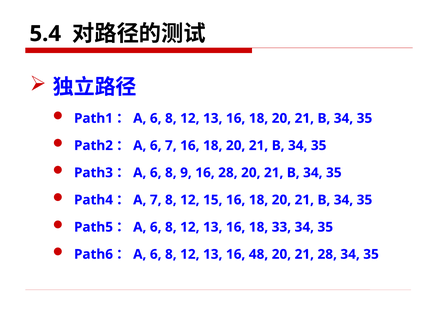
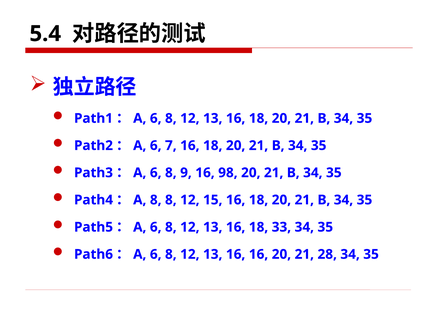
16 28: 28 -> 98 (228, 173)
7: 7 -> 8 (156, 200)
16 48: 48 -> 16 (259, 254)
